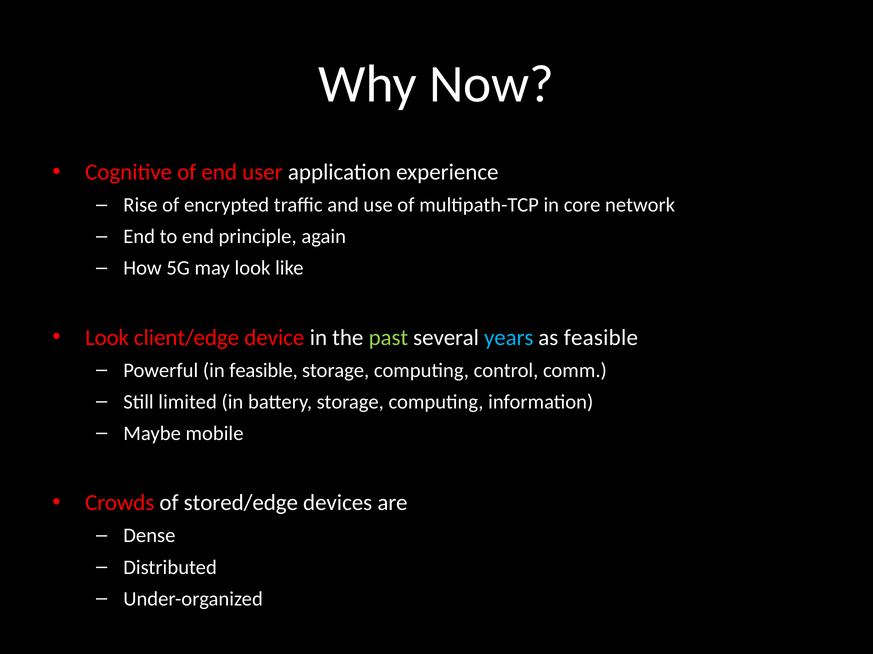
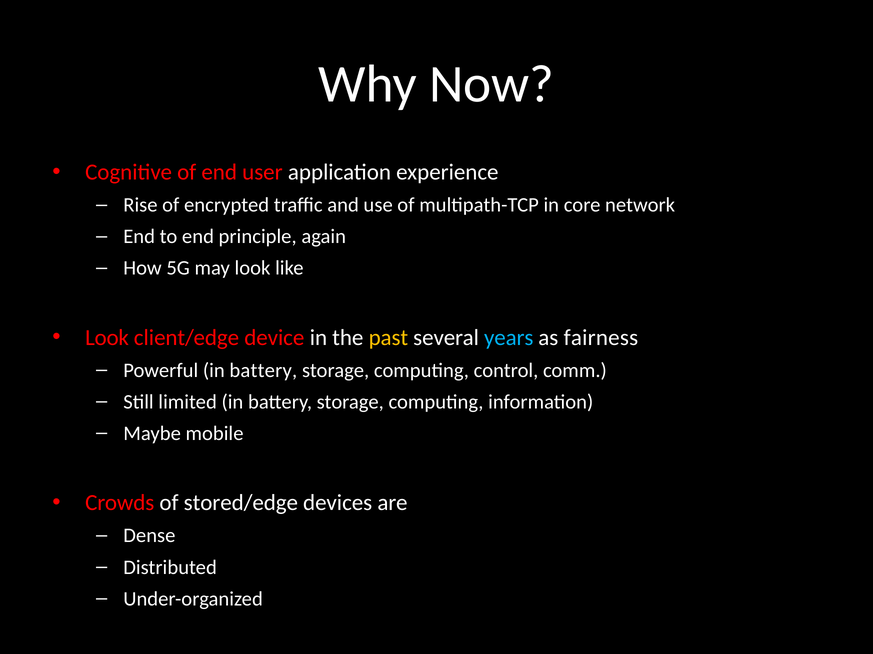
past colour: light green -> yellow (388, 338)
as feasible: feasible -> fairness (601, 338)
Powerful in feasible: feasible -> battery (263, 371)
